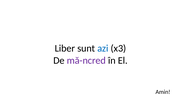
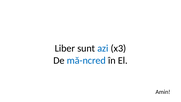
mă-ncred colour: purple -> blue (86, 60)
